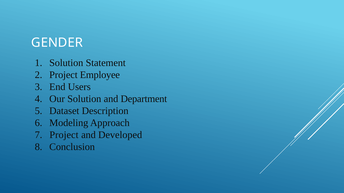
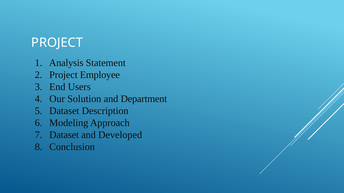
GENDER: GENDER -> PROJECT (57, 43)
Solution: Solution -> Analysis (66, 63)
Project: Project -> Dataset (64, 135)
